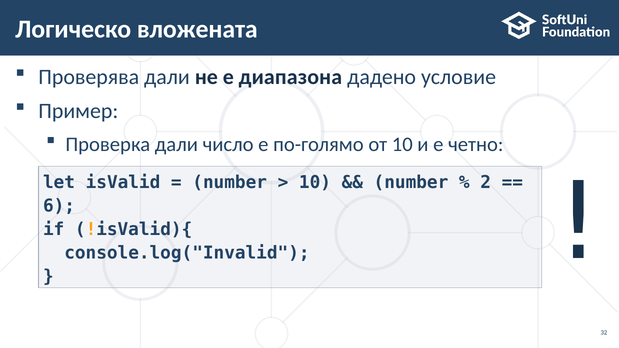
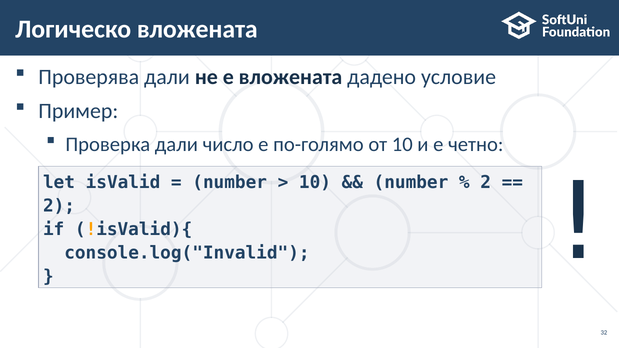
е диапазона: диапазона -> вложената (290, 77)
6: 6 -> 2 (59, 206)
